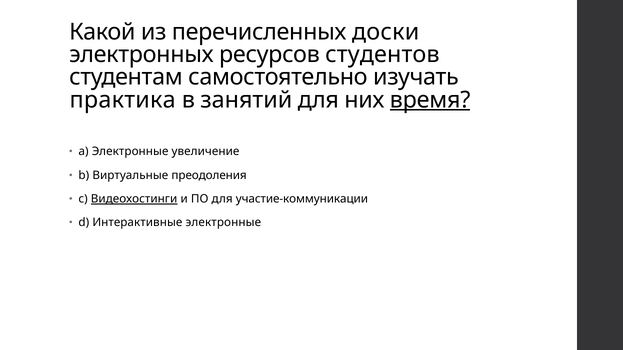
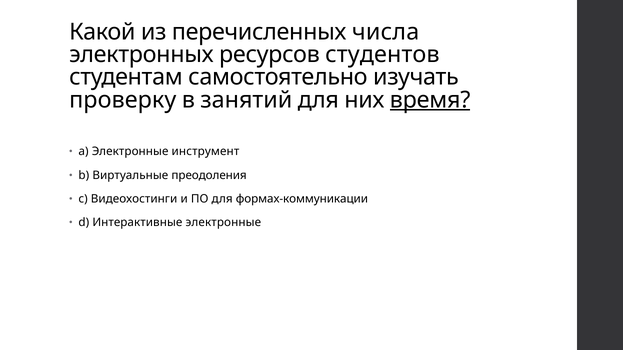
доски: доски -> числа (386, 32)
практика: практика -> проверку (123, 100)
увеличение: увеличение -> инструмент (205, 152)
Видеохостинги underline: present -> none (134, 199)
участие-коммуникации: участие-коммуникации -> формах-коммуникации (302, 199)
